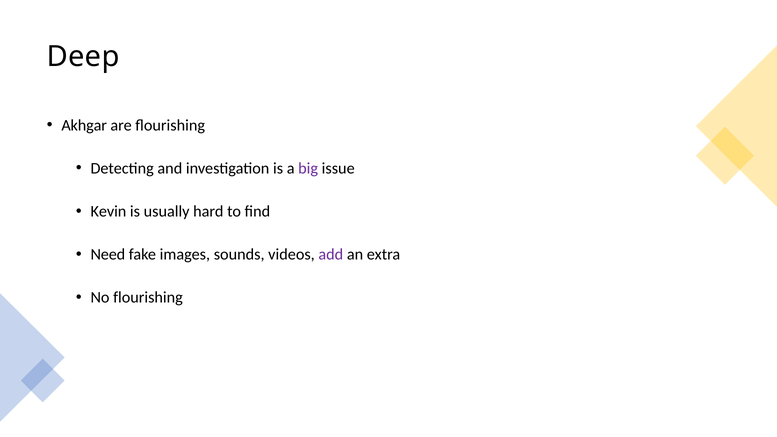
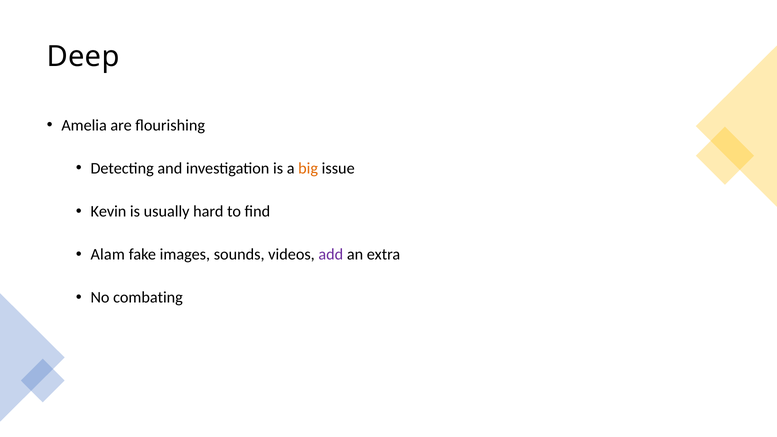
Akhgar: Akhgar -> Amelia (84, 125)
big colour: purple -> orange (308, 168)
Need: Need -> Alam (108, 254)
No flourishing: flourishing -> combating (148, 298)
